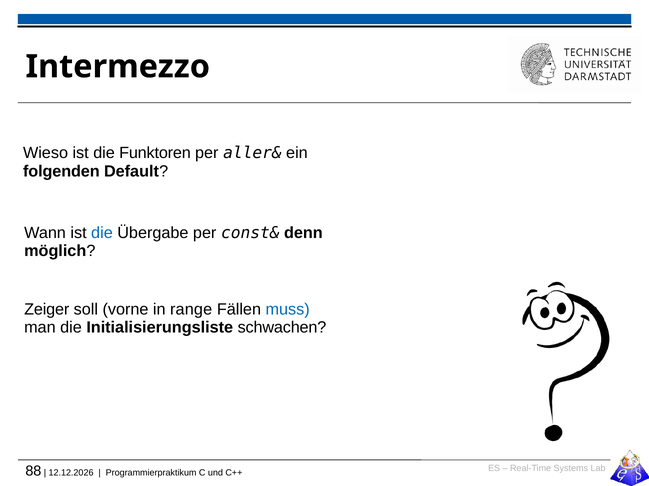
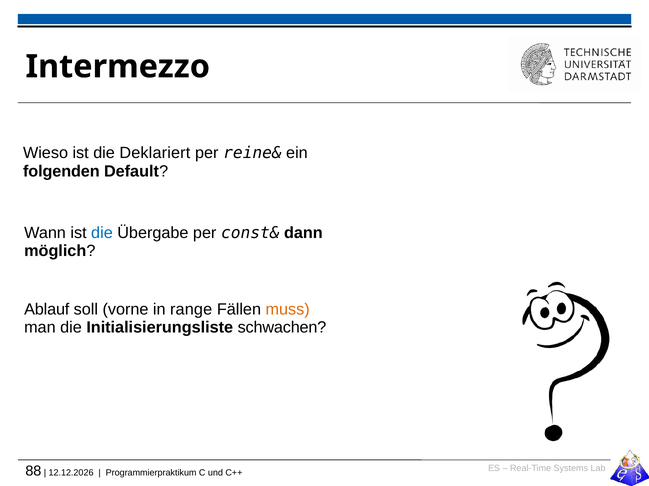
Funktoren: Funktoren -> Deklariert (155, 153)
aller&: aller& -> reine& (252, 153)
denn: denn -> dann (303, 233)
Zeiger: Zeiger -> Ablauf (47, 310)
muss colour: blue -> orange (288, 310)
